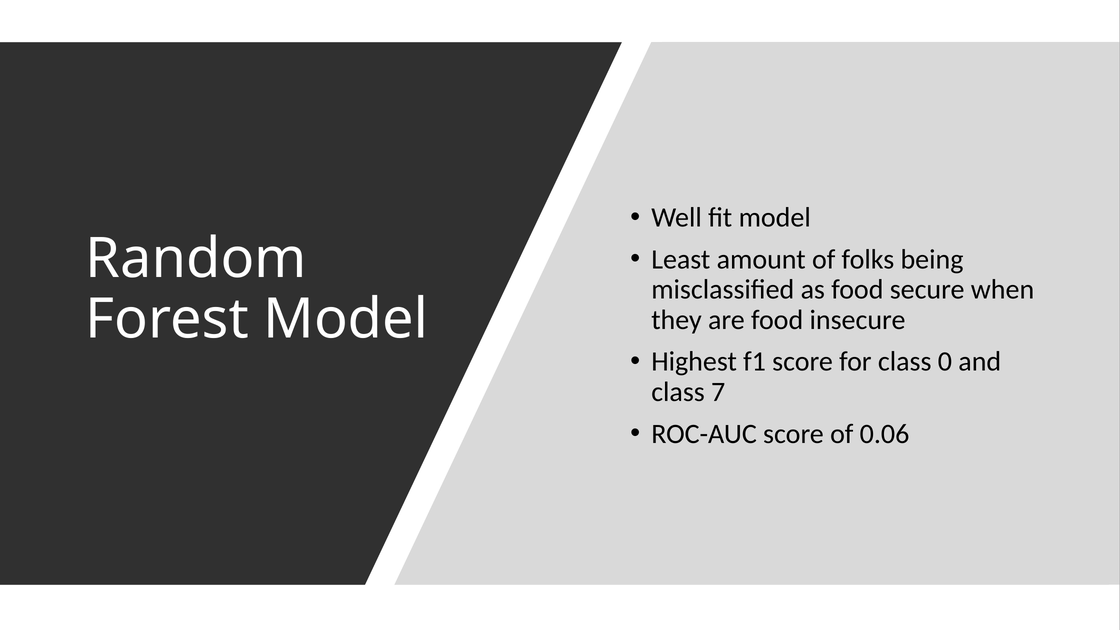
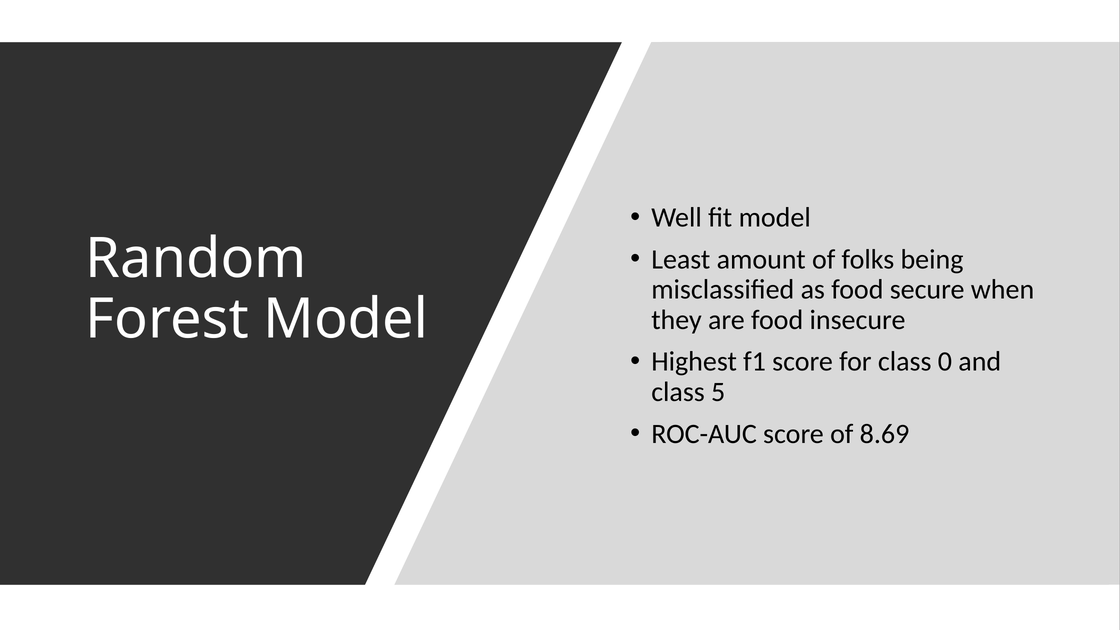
7: 7 -> 5 (718, 392)
0.06: 0.06 -> 8.69 (885, 434)
